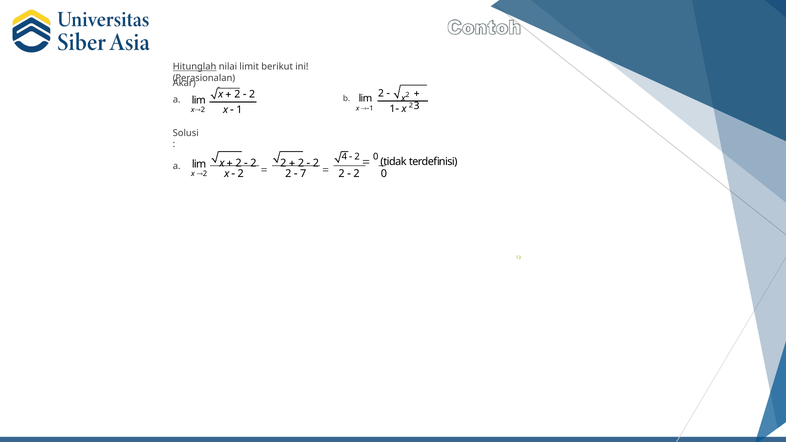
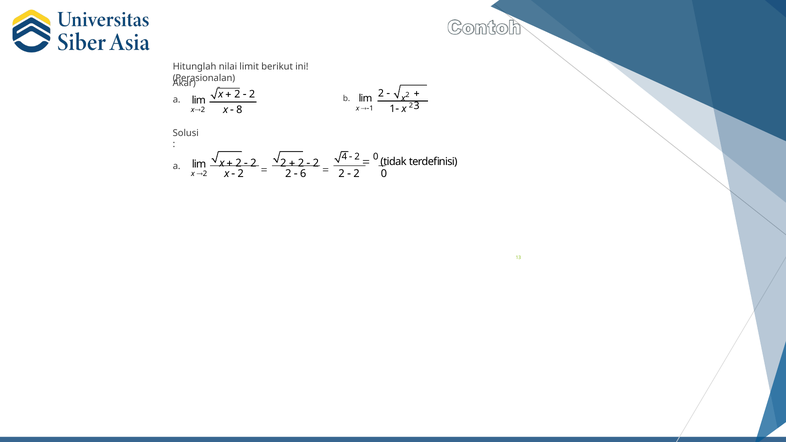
Hitunglah underline: present -> none (195, 67)
1: 1 -> 8 (239, 110)
7: 7 -> 6 (303, 174)
